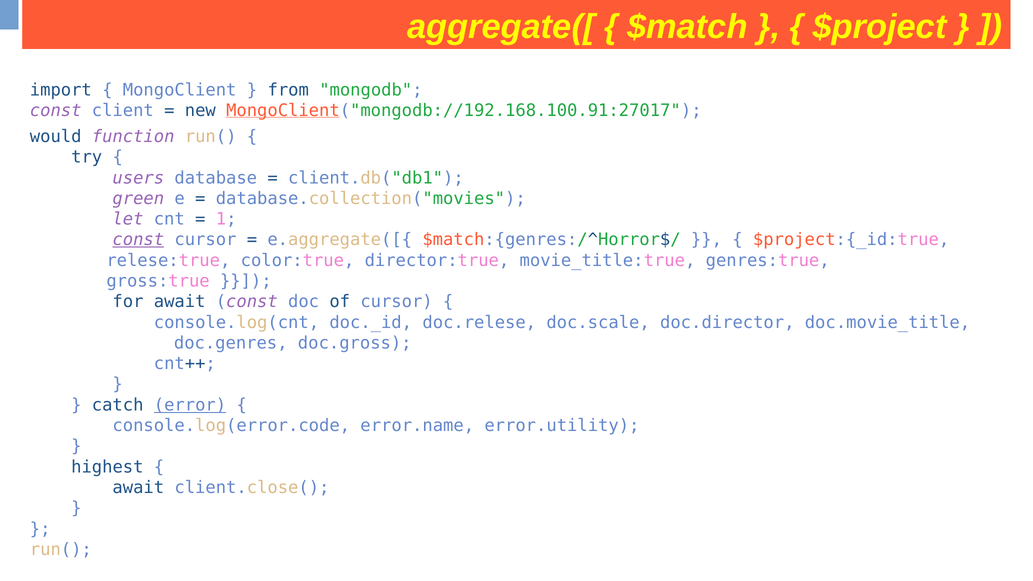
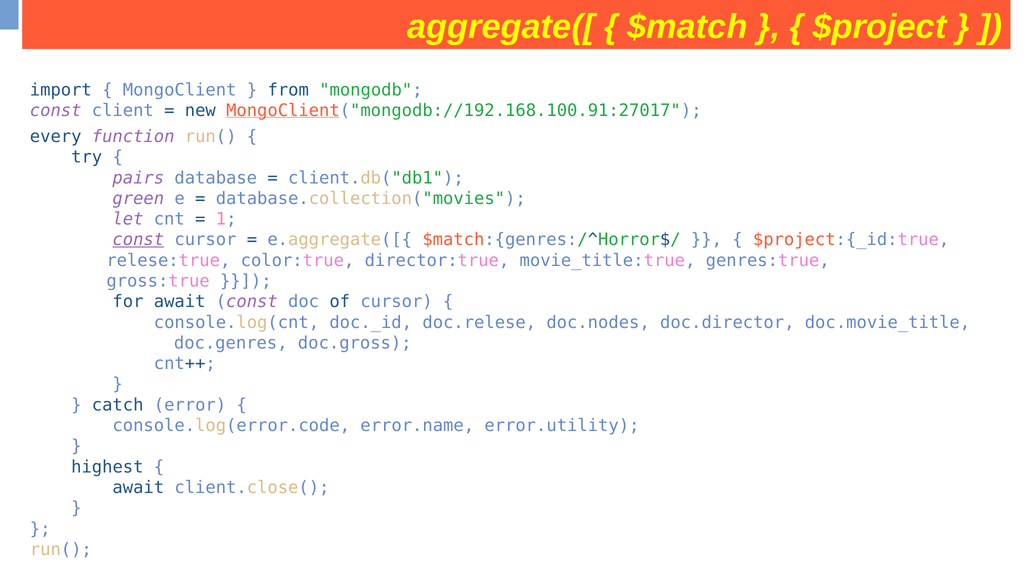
would: would -> every (56, 137)
users: users -> pairs (138, 178)
doc.scale: doc.scale -> doc.nodes (598, 322)
error underline: present -> none (190, 405)
